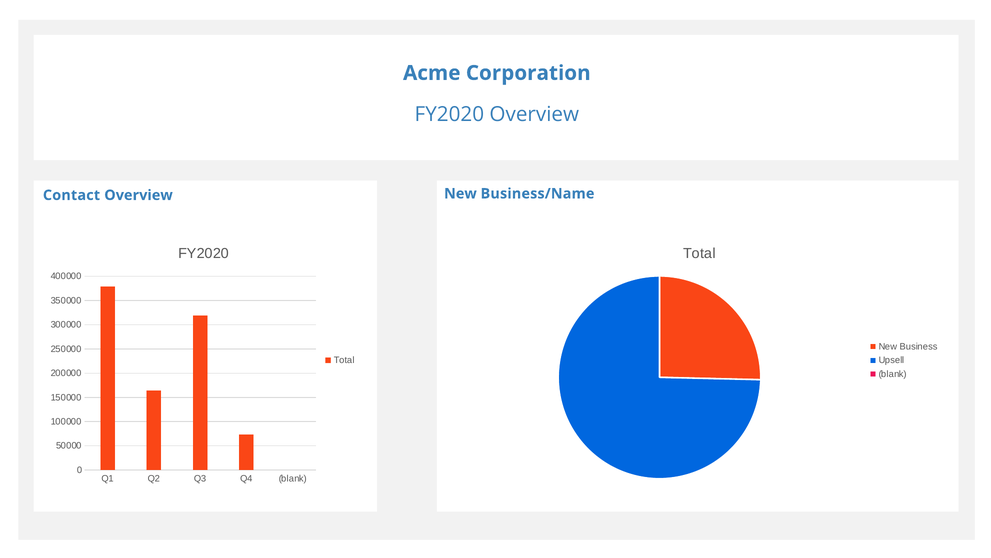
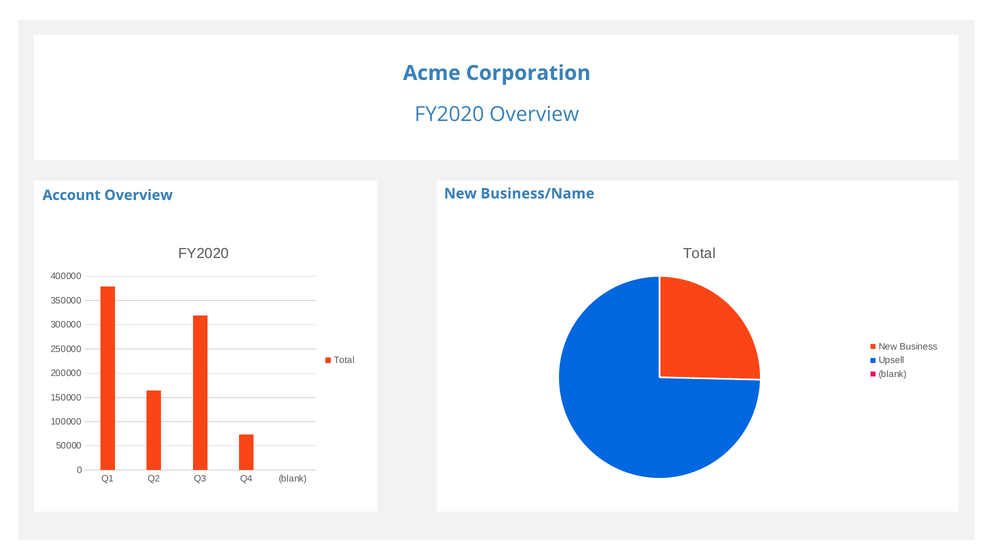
Contact: Contact -> Account (72, 195)
